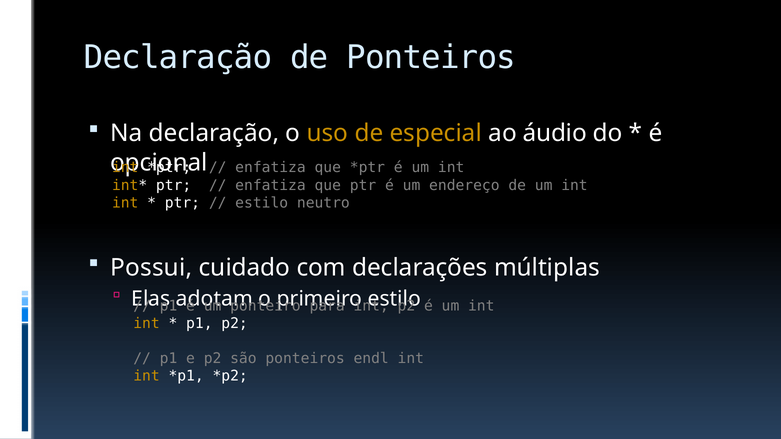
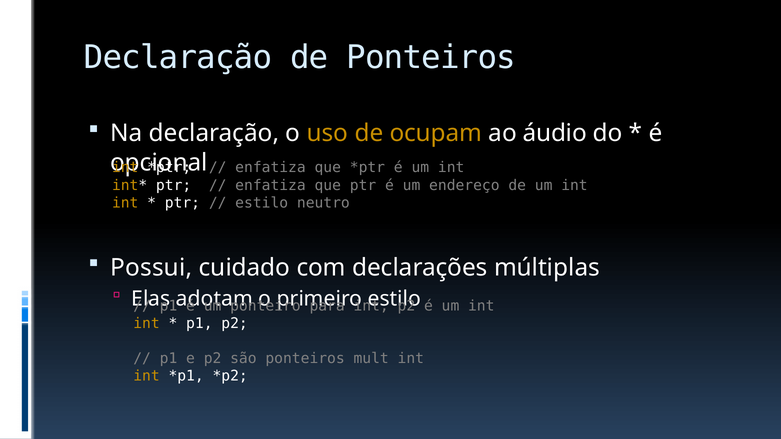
especial: especial -> ocupam (436, 133)
endl: endl -> mult (371, 359)
